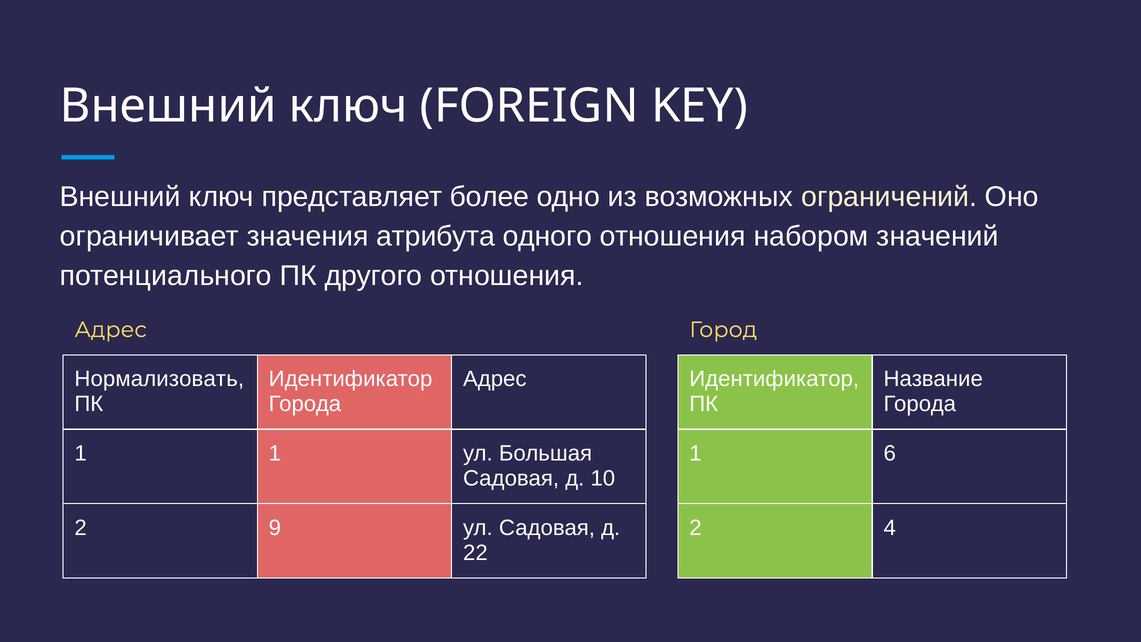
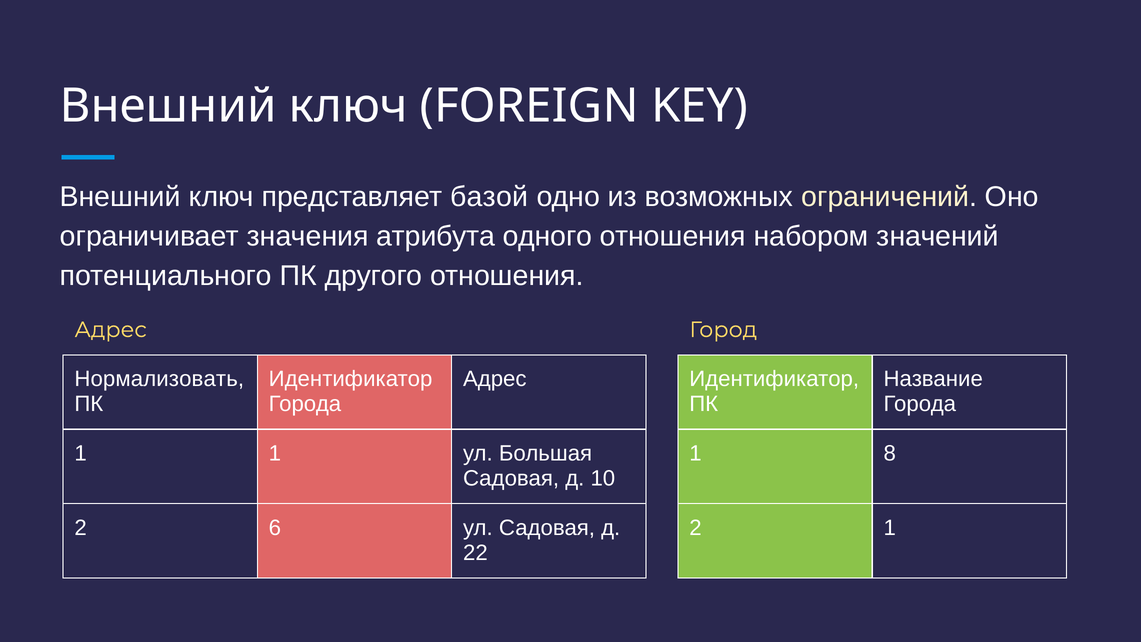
более: более -> базой (489, 197)
6: 6 -> 8 (890, 453)
9: 9 -> 6 (275, 528)
2 4: 4 -> 1 (890, 528)
